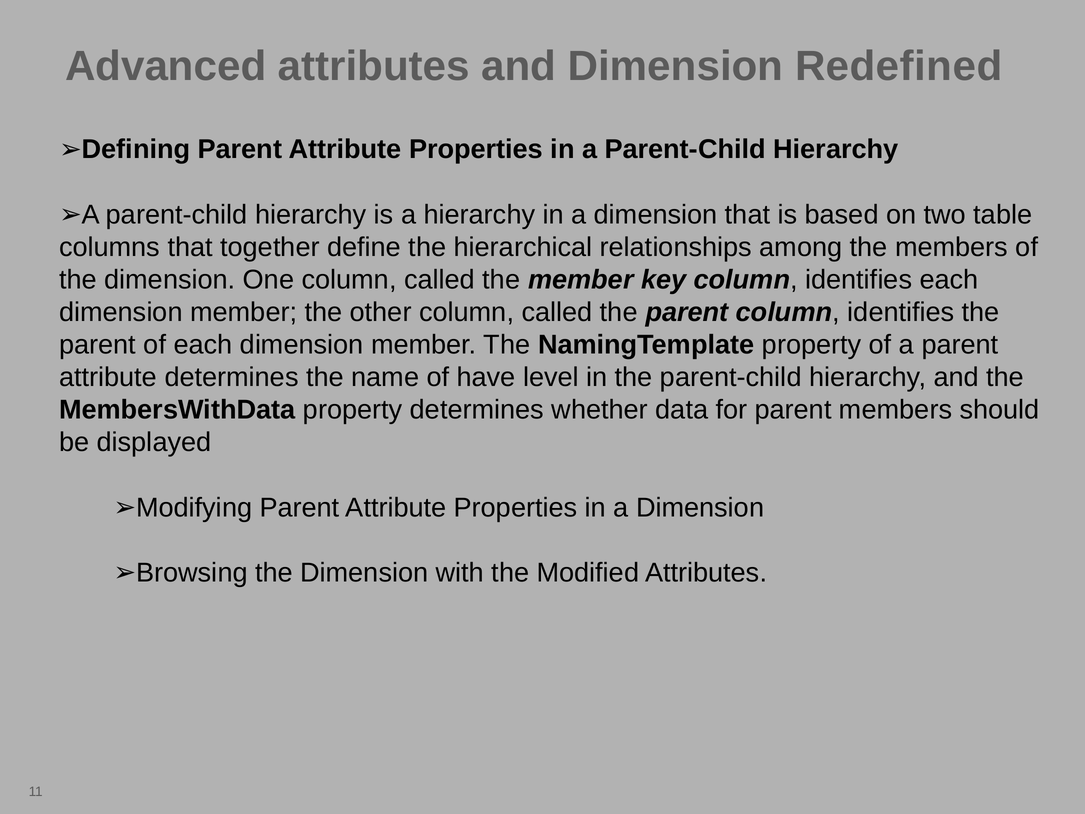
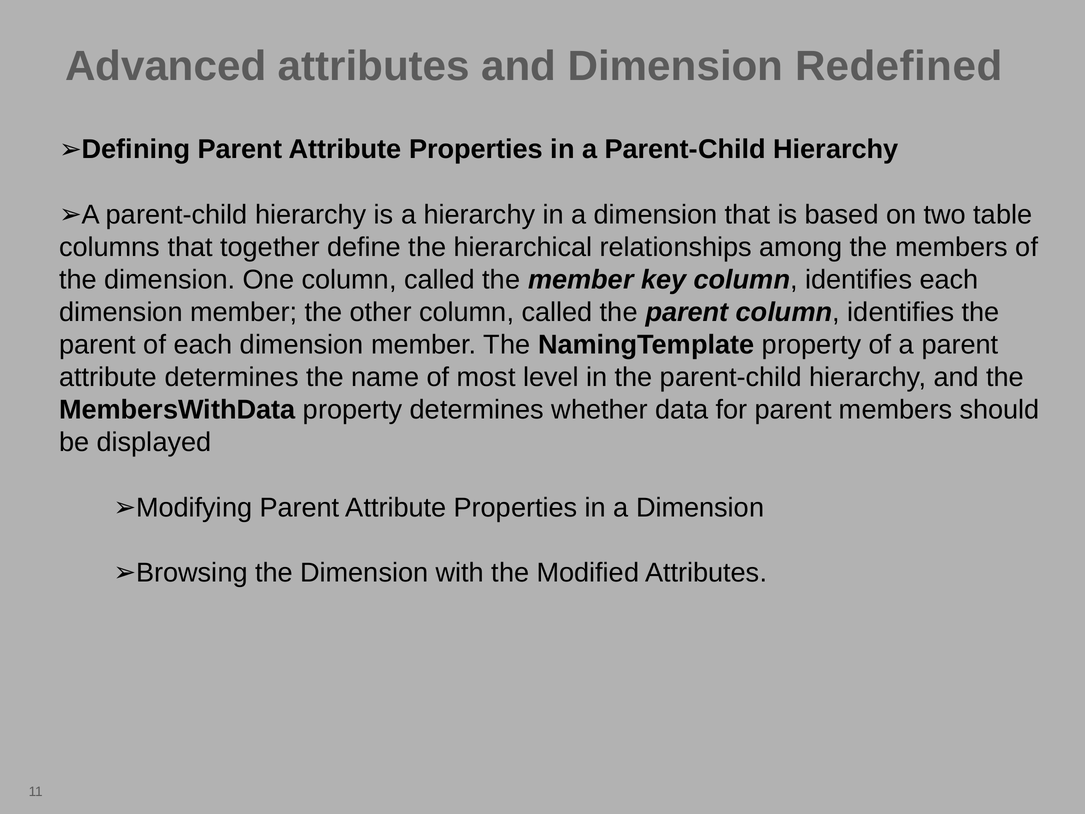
have: have -> most (486, 377)
